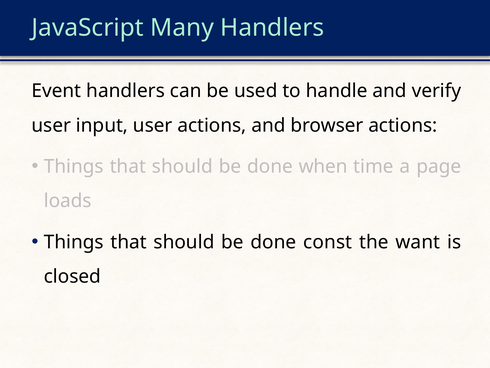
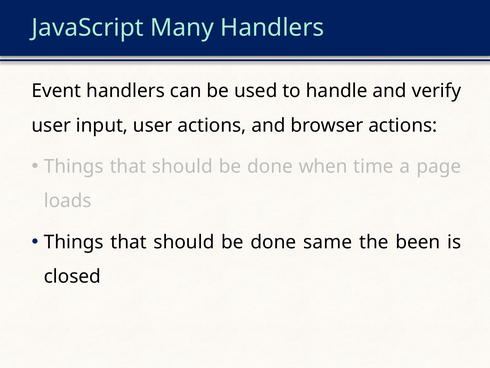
const: const -> same (328, 242)
want: want -> been (418, 242)
